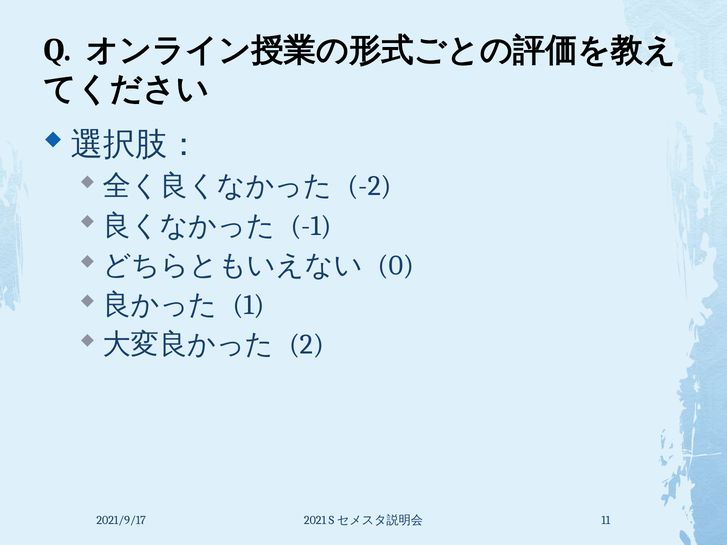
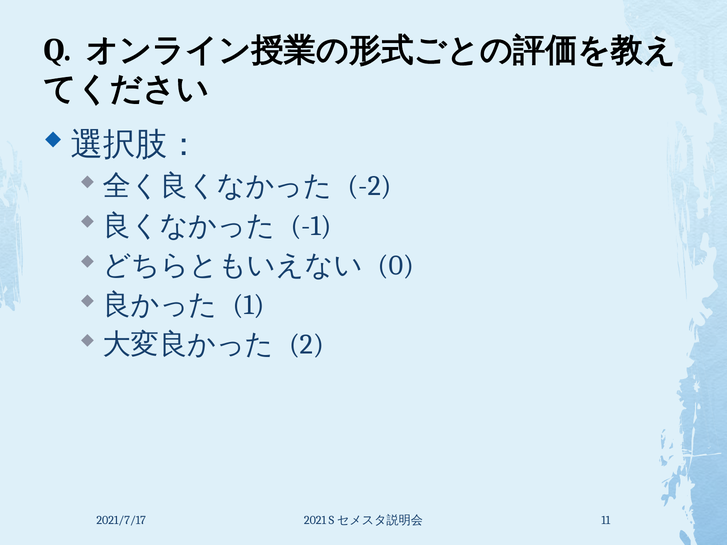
2021/9/17: 2021/9/17 -> 2021/7/17 (121, 521)
